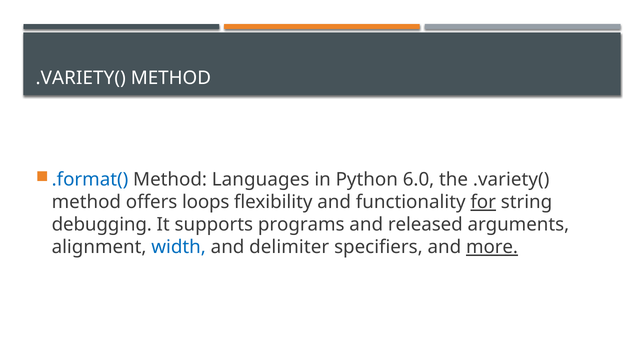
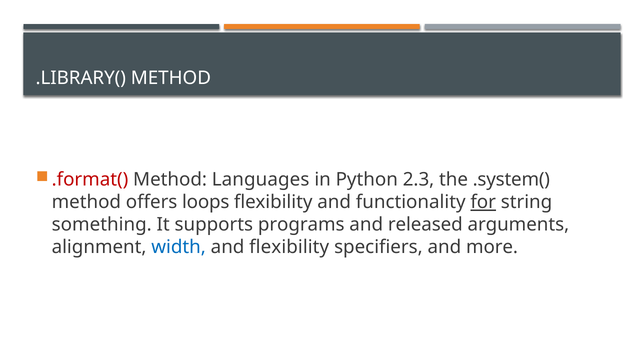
.VARIETY(: .VARIETY( -> .LIBRARY( (81, 78)
.format( colour: blue -> red (90, 180)
6.0: 6.0 -> 2.3 (419, 180)
the .variety(: .variety( -> .system( (511, 180)
debugging: debugging -> something (102, 225)
and delimiter: delimiter -> flexibility (289, 247)
more underline: present -> none (492, 247)
